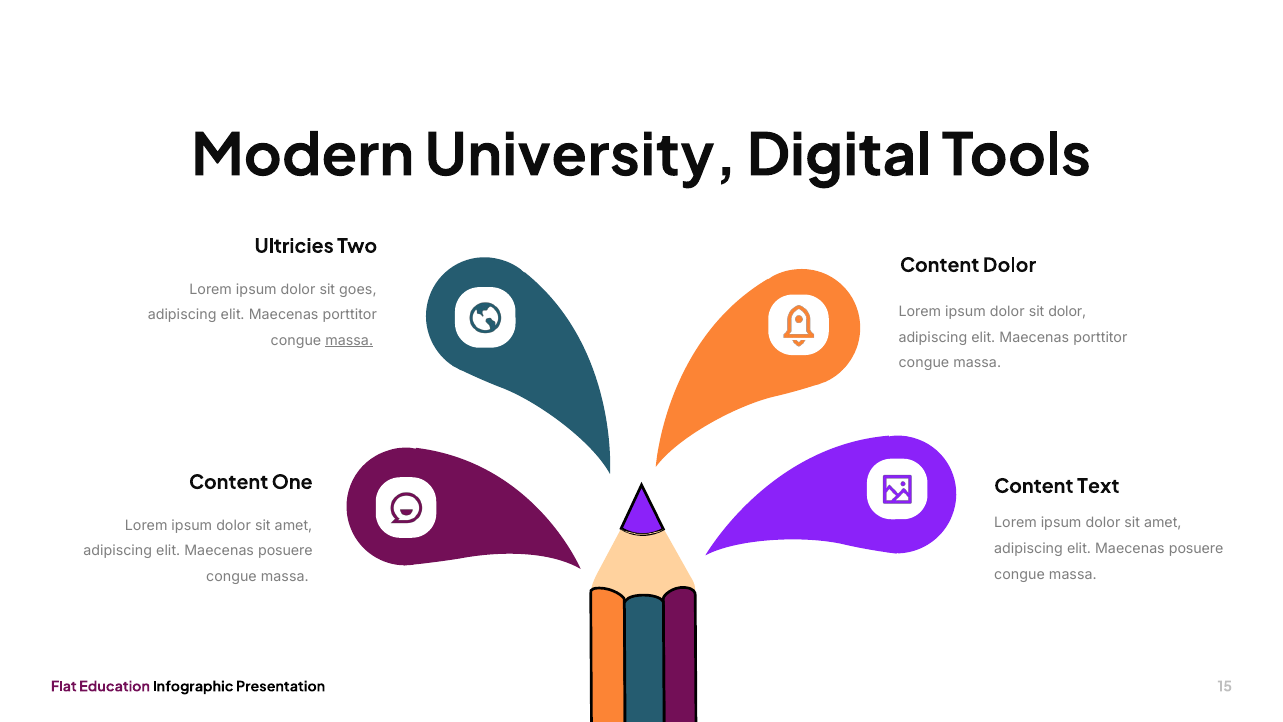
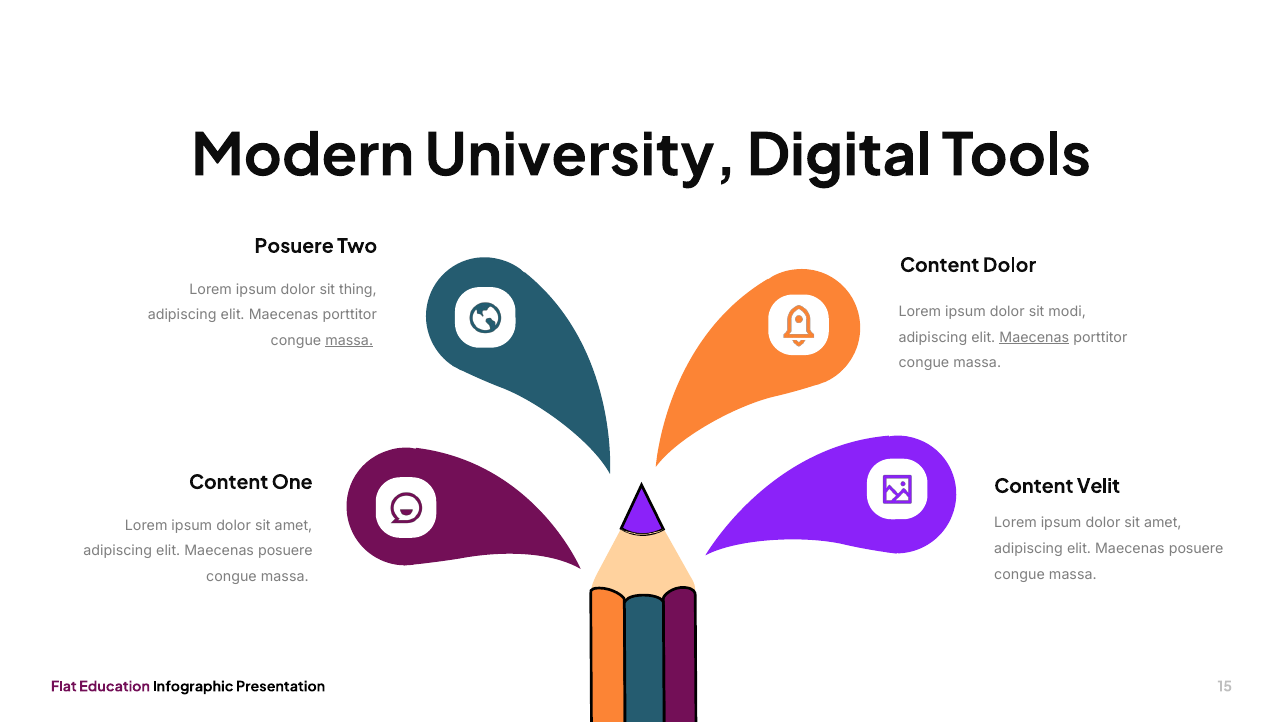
Ultricies: Ultricies -> Posuere (294, 246)
goes: goes -> thing (358, 289)
sit dolor: dolor -> modi (1067, 312)
Maecenas underline: none -> present (1034, 337)
Text: Text -> Velit (1098, 486)
